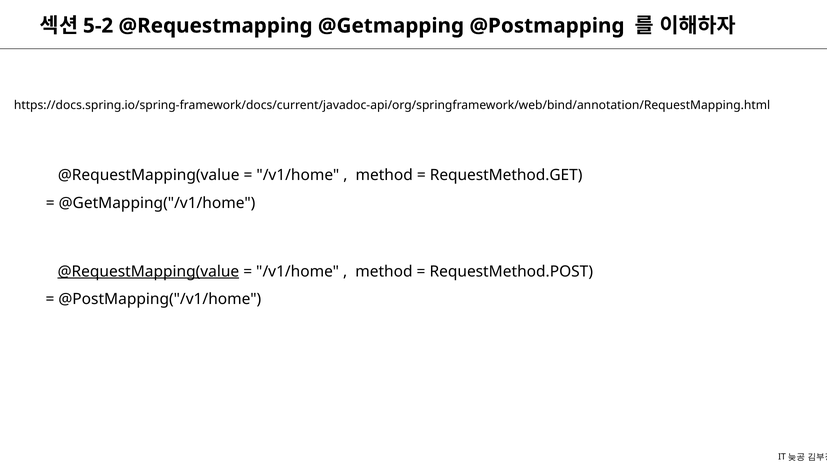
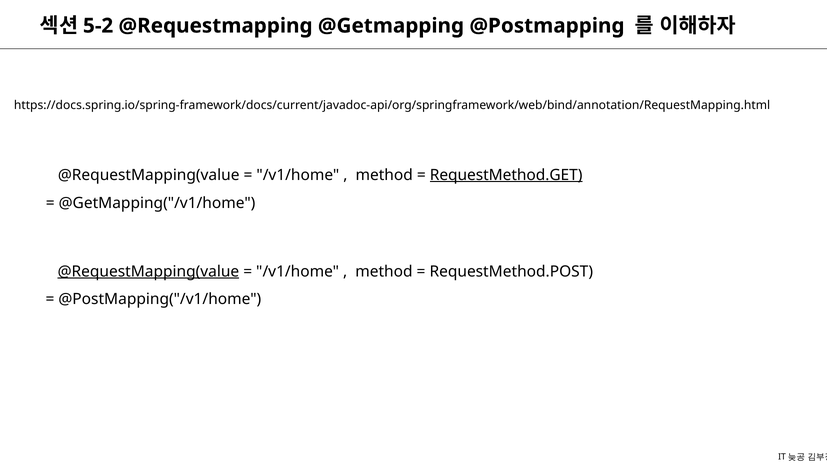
RequestMethod.GET underline: none -> present (506, 175)
